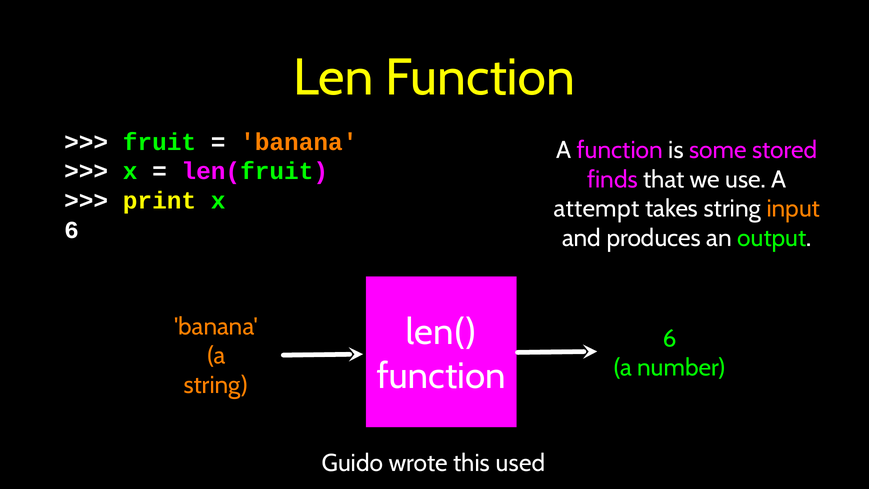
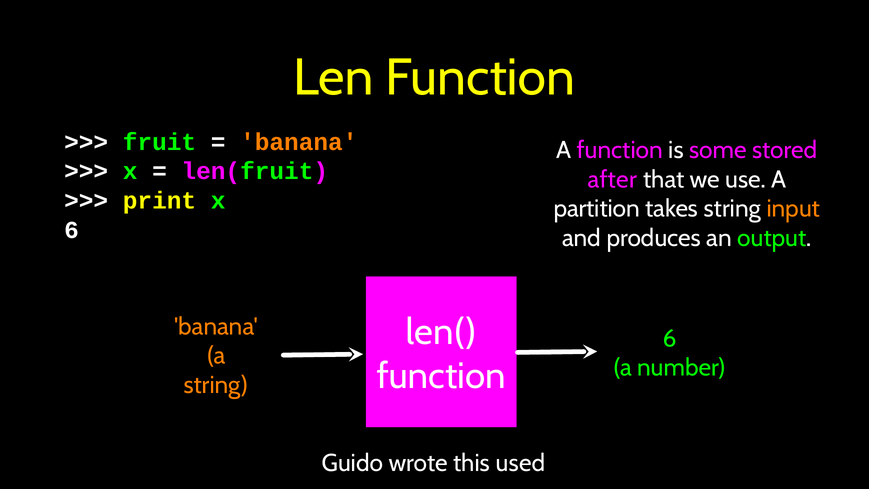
finds: finds -> after (612, 179)
attempt: attempt -> partition (597, 209)
